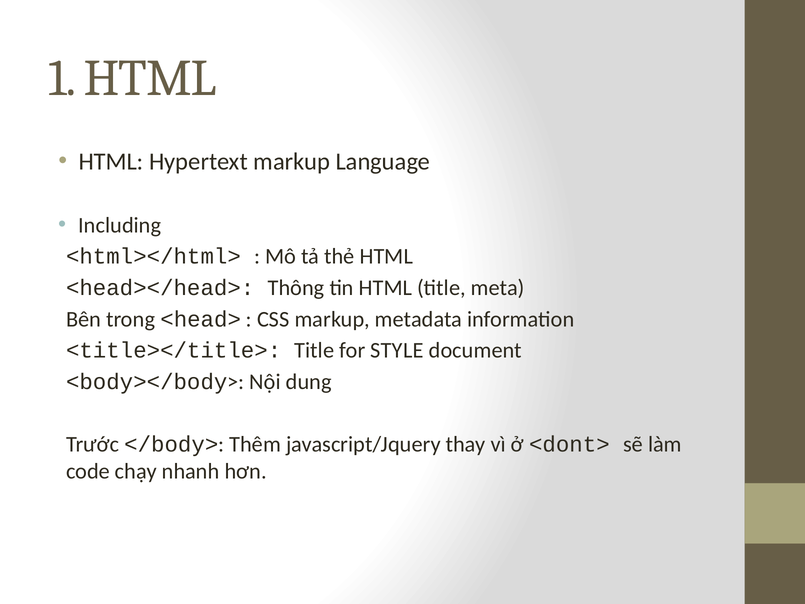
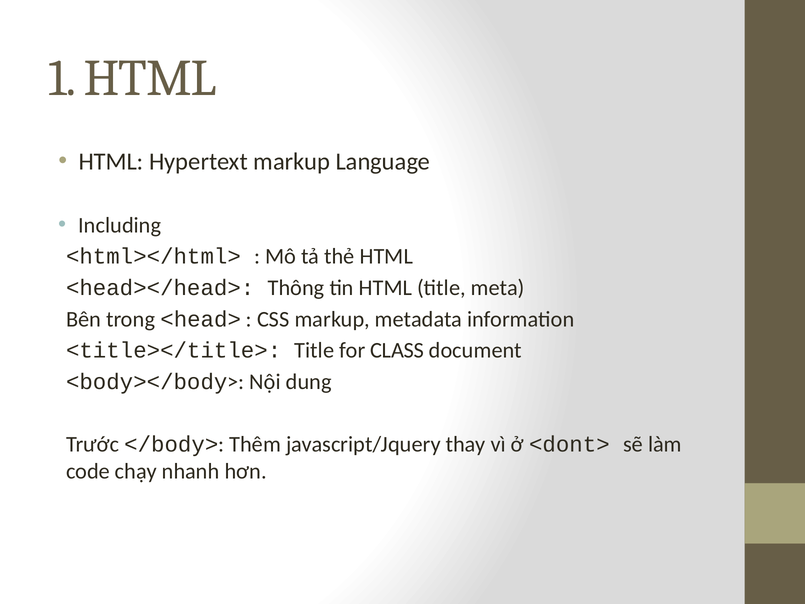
STYLE: STYLE -> CLASS (397, 350)
